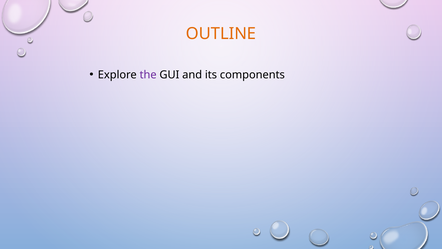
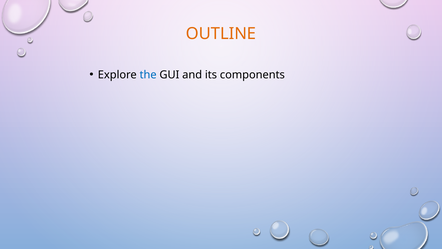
the colour: purple -> blue (148, 75)
